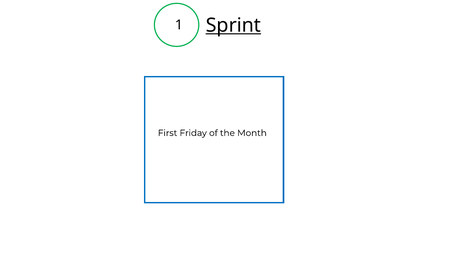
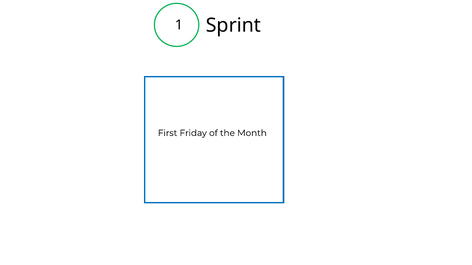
Sprint underline: present -> none (233, 25)
